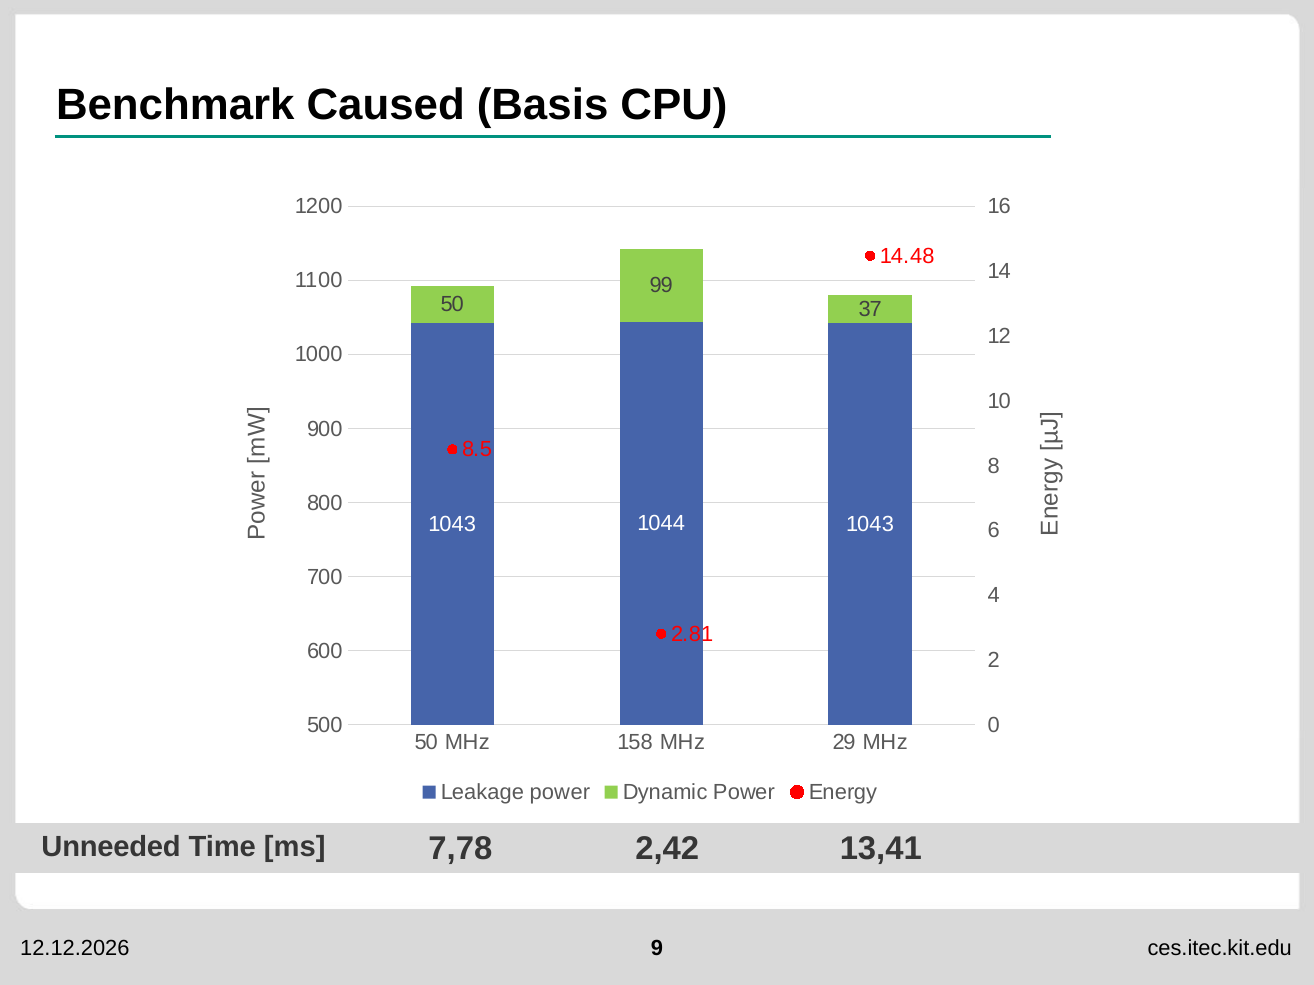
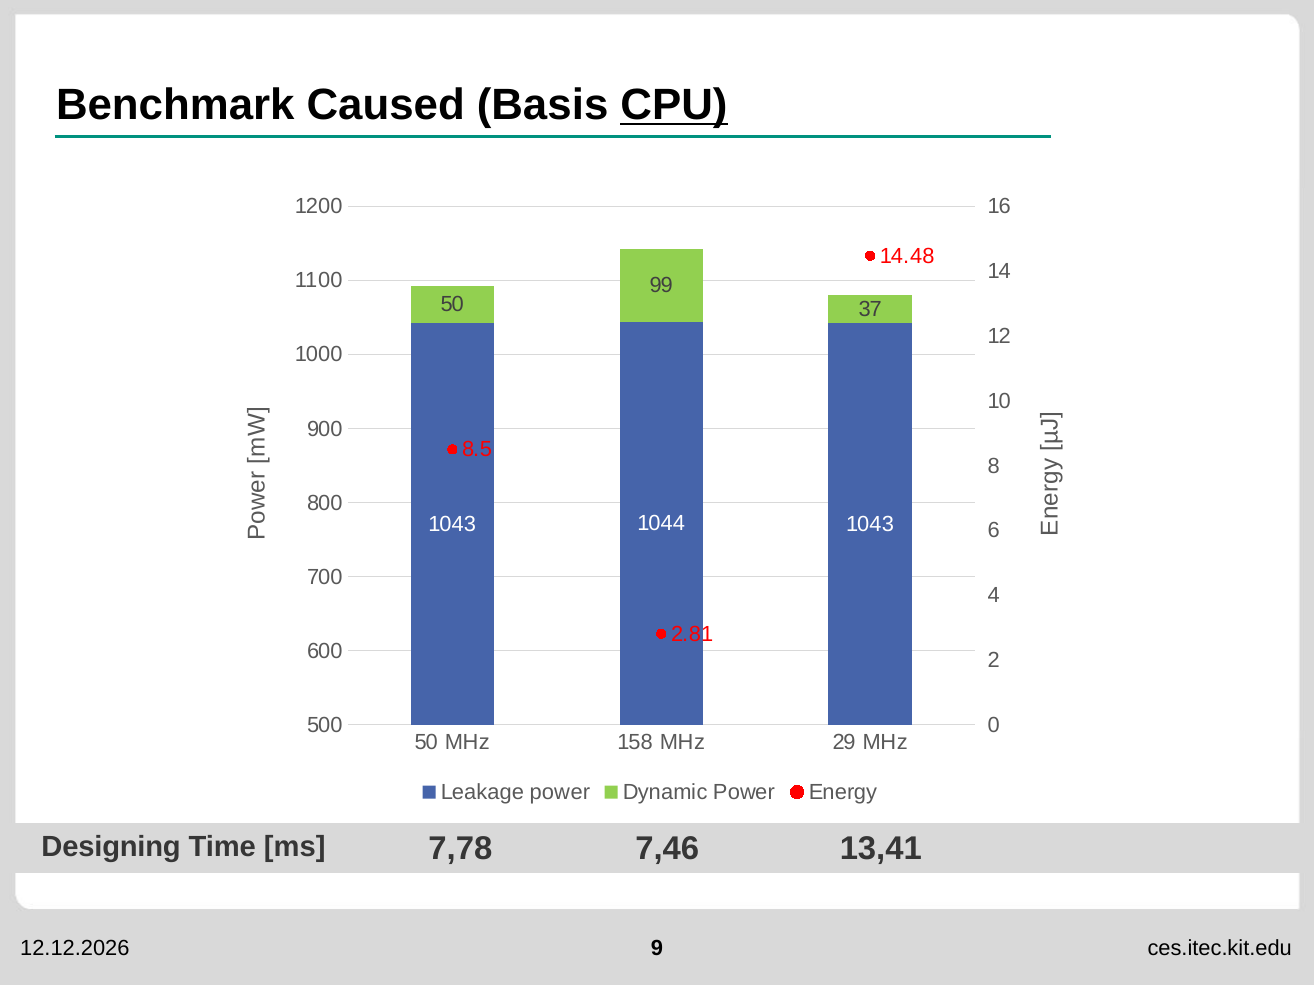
CPU underline: none -> present (674, 105)
Unneeded: Unneeded -> Designing (111, 847)
2,42: 2,42 -> 7,46 (667, 849)
